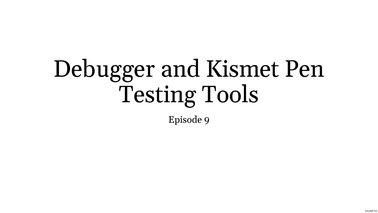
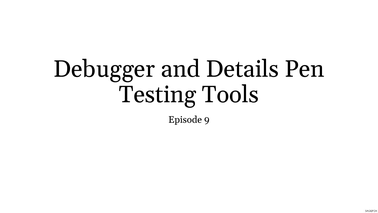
Kismet: Kismet -> Details (242, 69)
